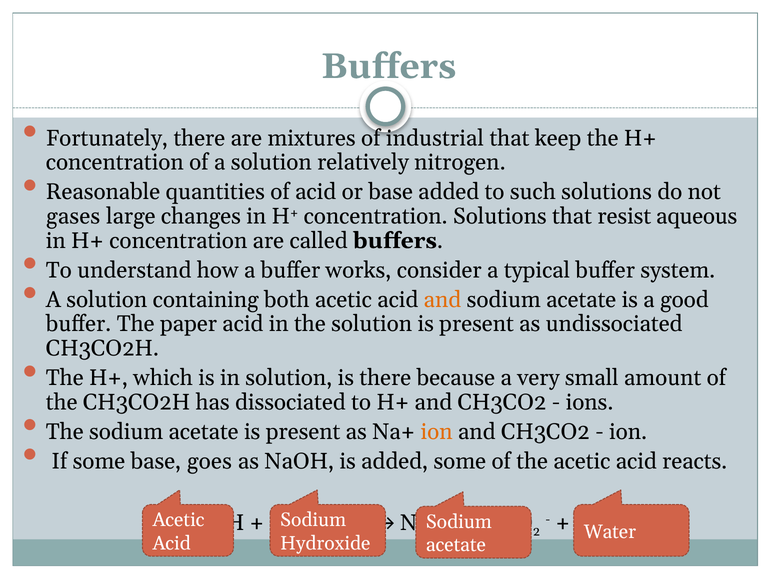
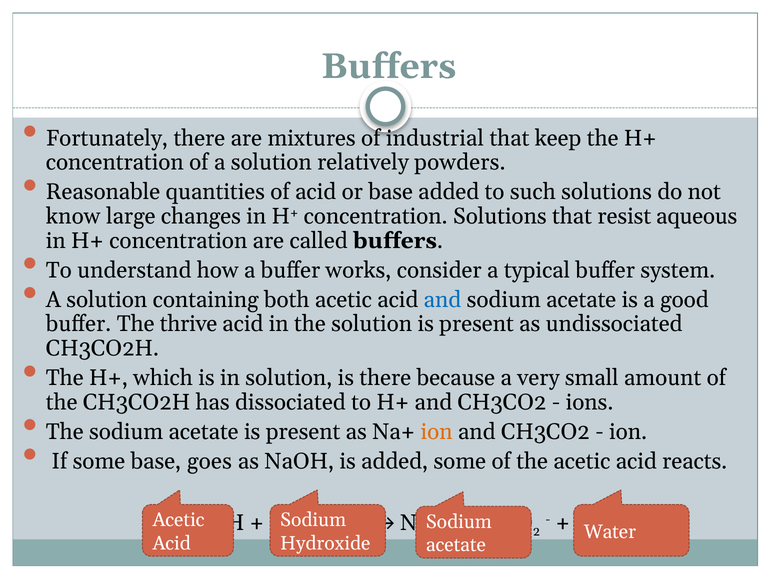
nitrogen: nitrogen -> powders (460, 162)
gases: gases -> know (73, 216)
and colour: orange -> blue (443, 299)
paper: paper -> thrive (189, 324)
